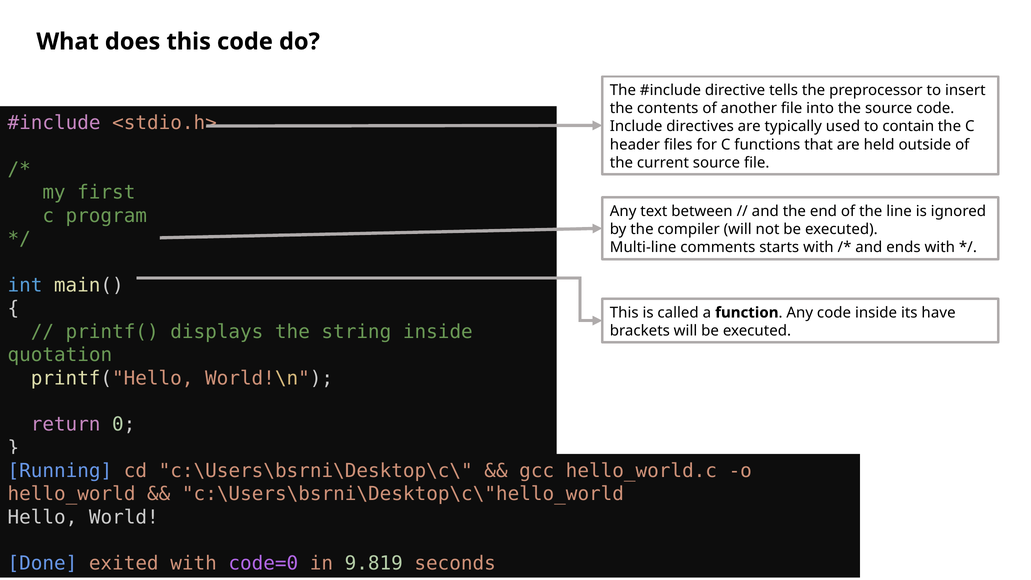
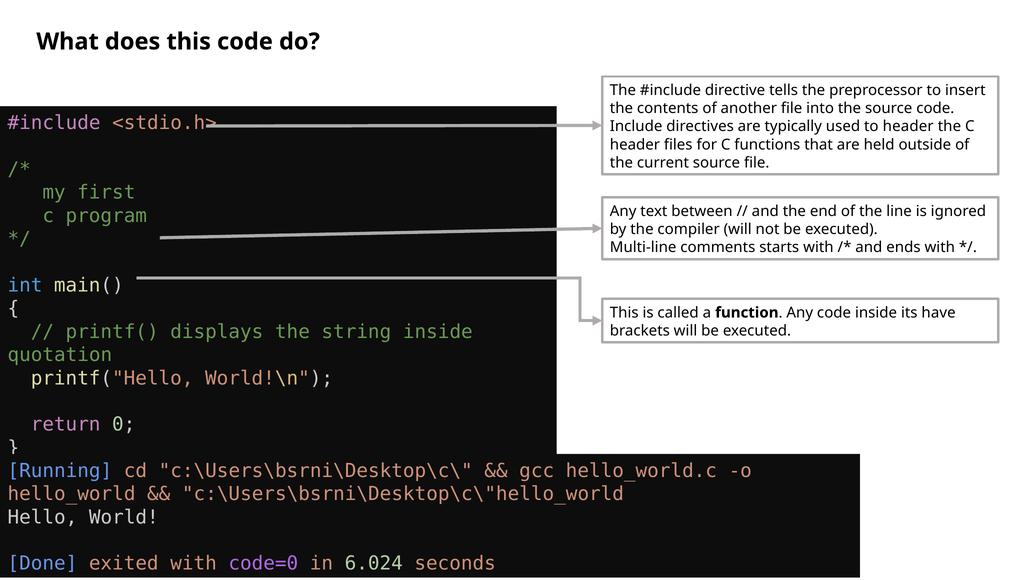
to contain: contain -> header (908, 126)
9.819: 9.819 -> 6.024 (374, 563)
